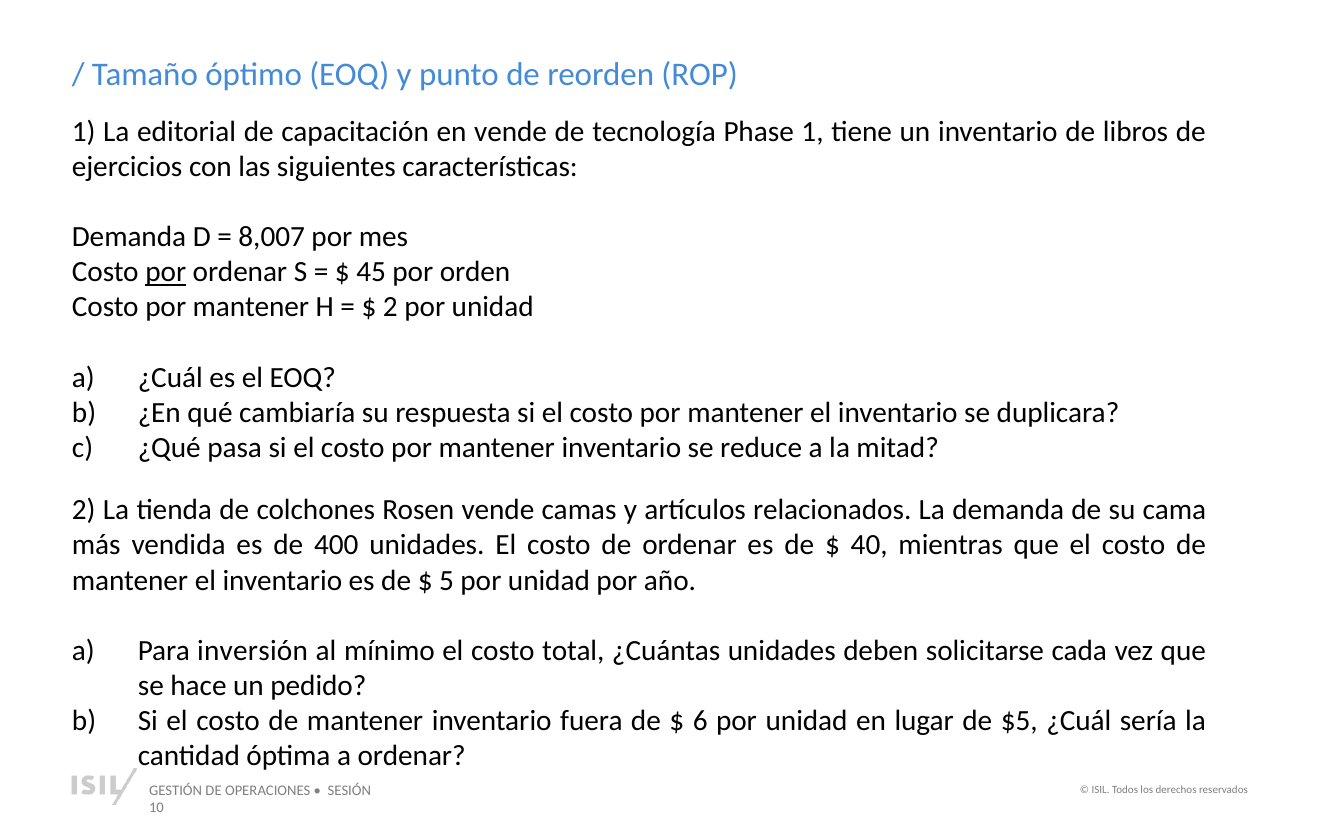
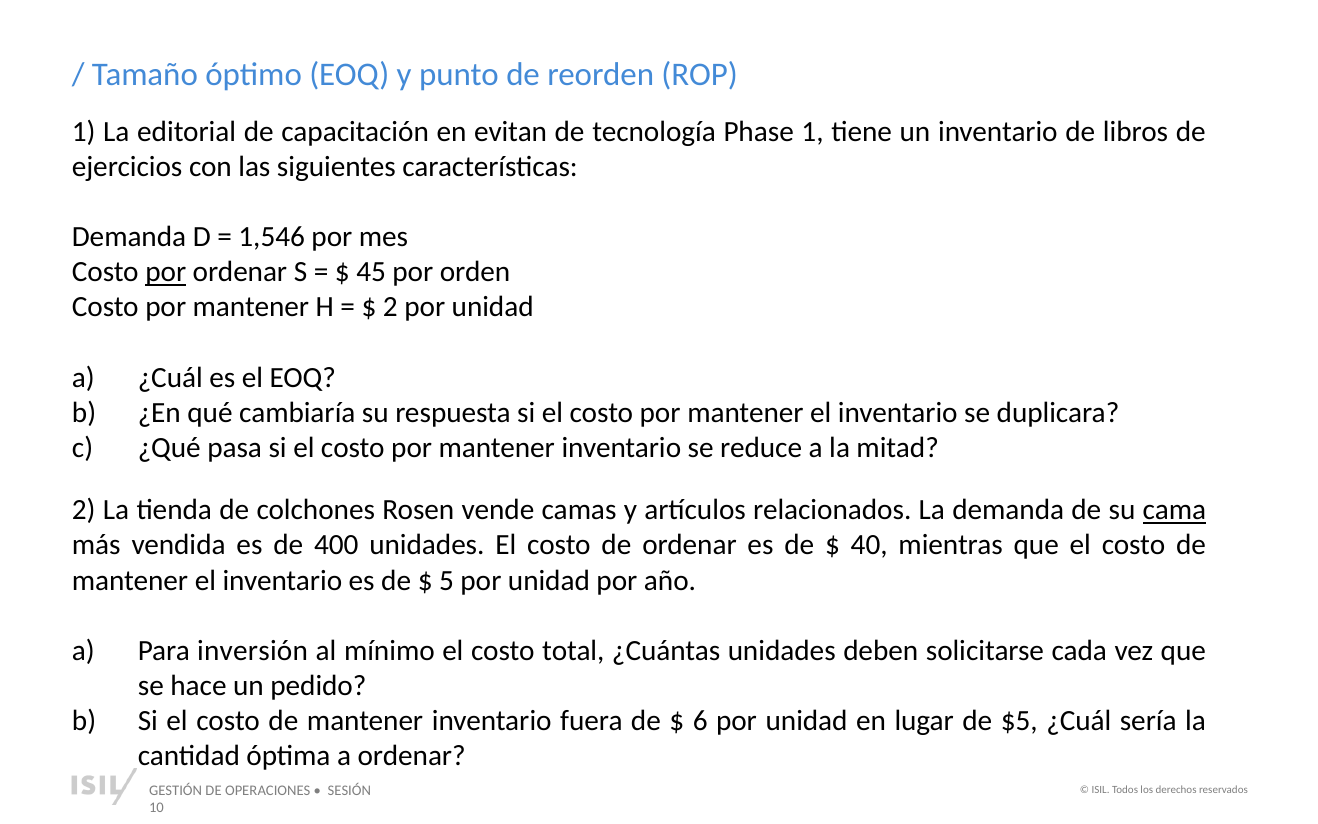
en vende: vende -> evitan (511, 131)
8,007: 8,007 -> 1,546 (272, 237)
cama underline: none -> present (1174, 510)
